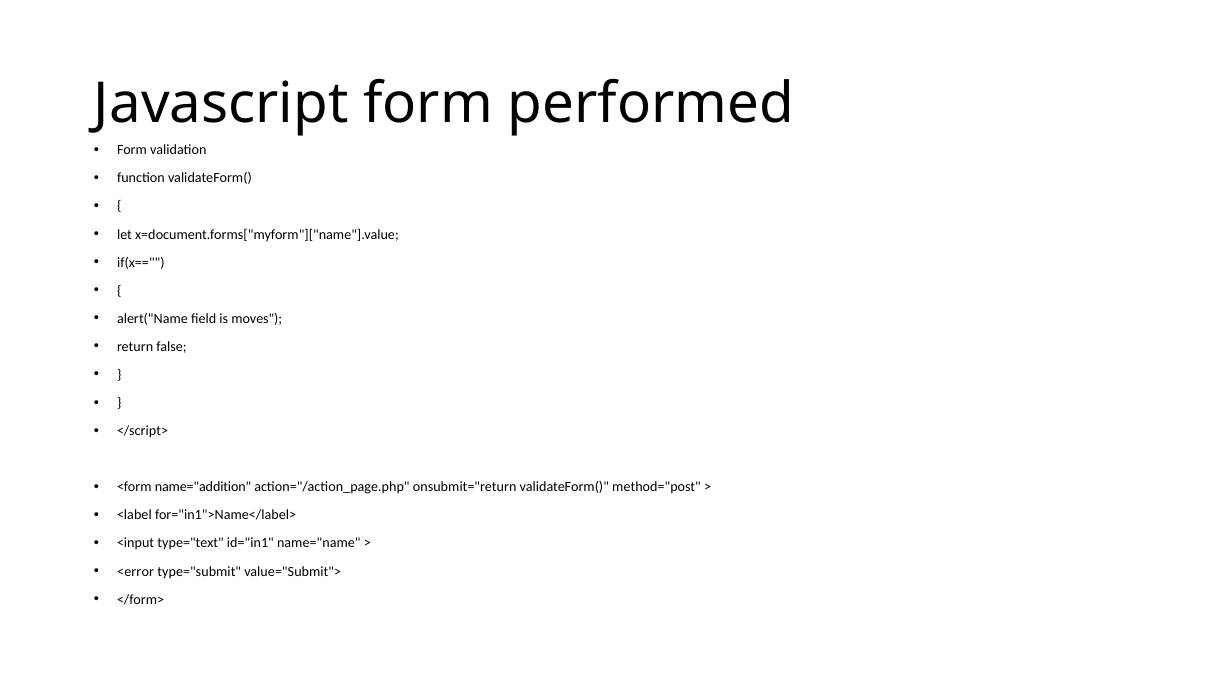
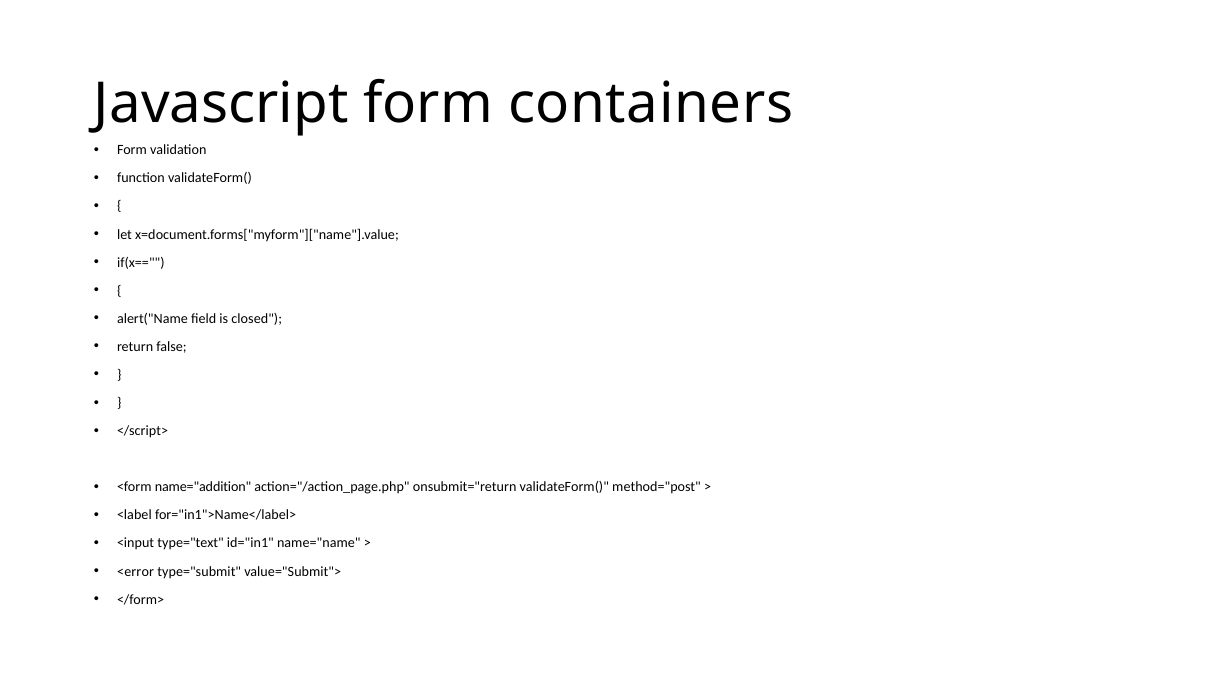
performed: performed -> containers (651, 103)
moves: moves -> closed (257, 319)
